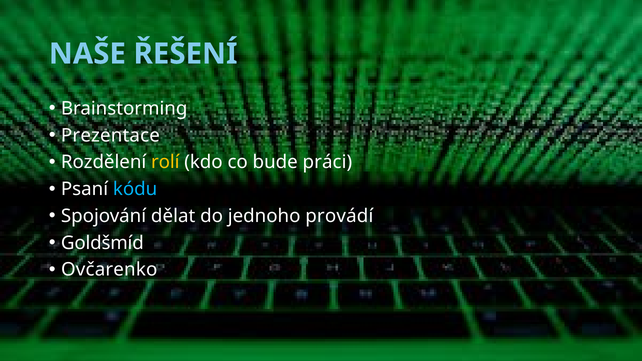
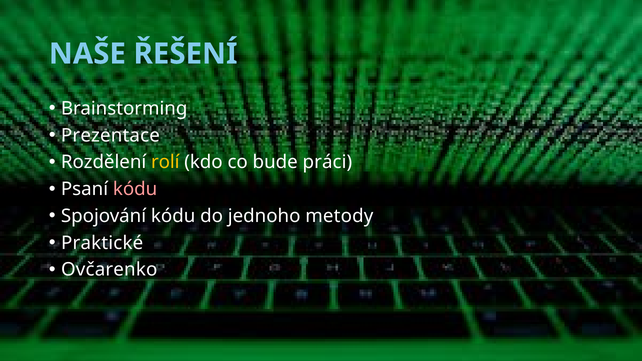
kódu colour: light blue -> pink (135, 189)
Spojování dělat: dělat -> kódu (173, 216)
provádí: provádí -> metody (339, 216)
Goldšmíd: Goldšmíd -> Praktické (102, 243)
